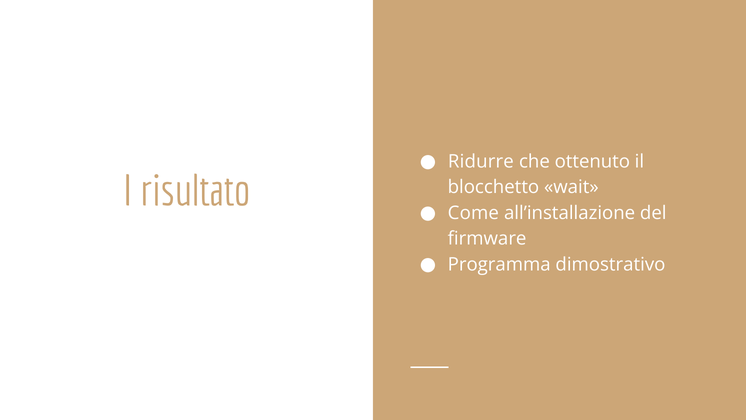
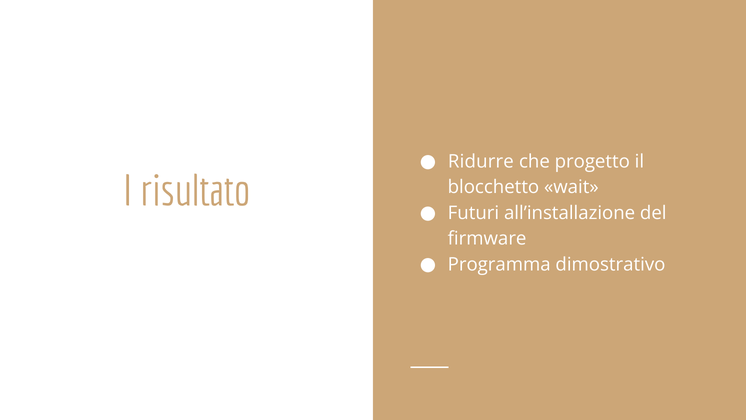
ottenuto: ottenuto -> progetto (592, 161)
Come: Come -> Futuri (473, 213)
